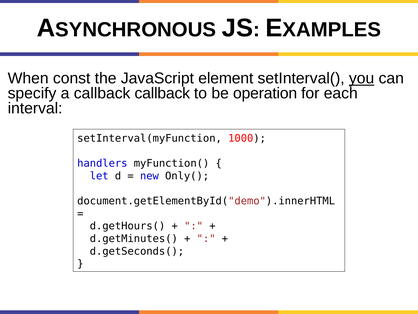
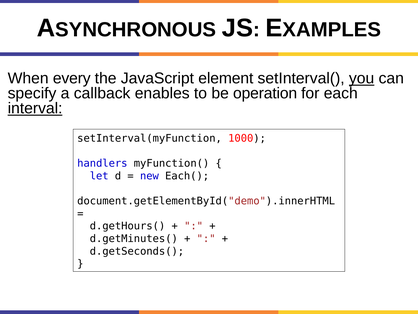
const: const -> every (72, 78)
callback callback: callback -> enables (162, 93)
interval underline: none -> present (35, 108)
Only(: Only( -> Each( (187, 176)
